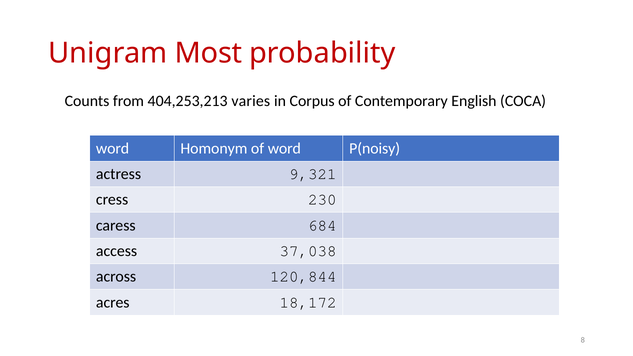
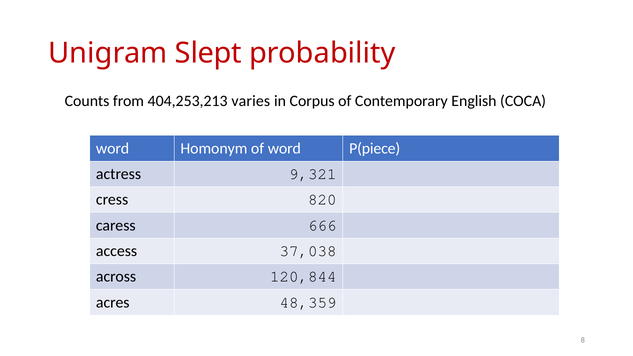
Most: Most -> Slept (208, 53)
P(noisy: P(noisy -> P(piece (375, 148)
230: 230 -> 820 (322, 200)
684: 684 -> 666 (322, 225)
18,172: 18,172 -> 48,359 (308, 302)
